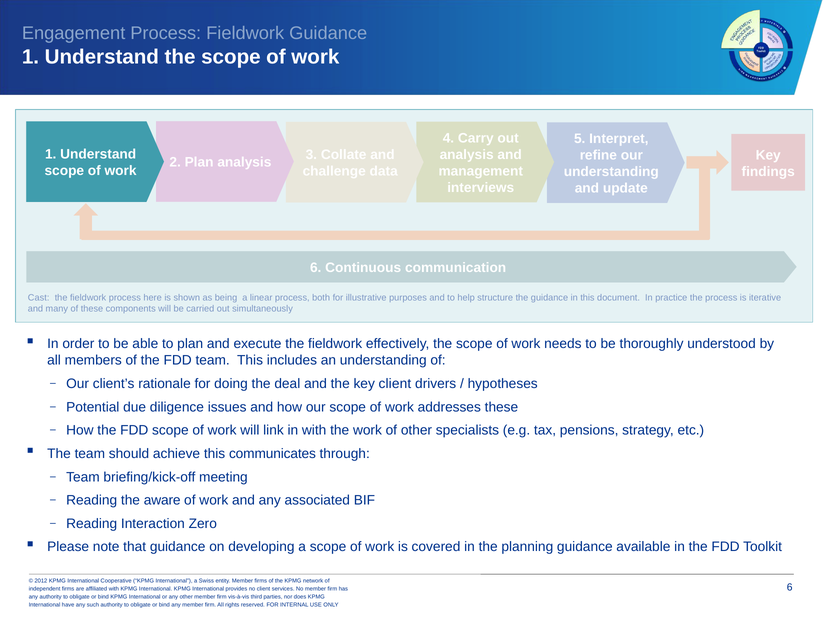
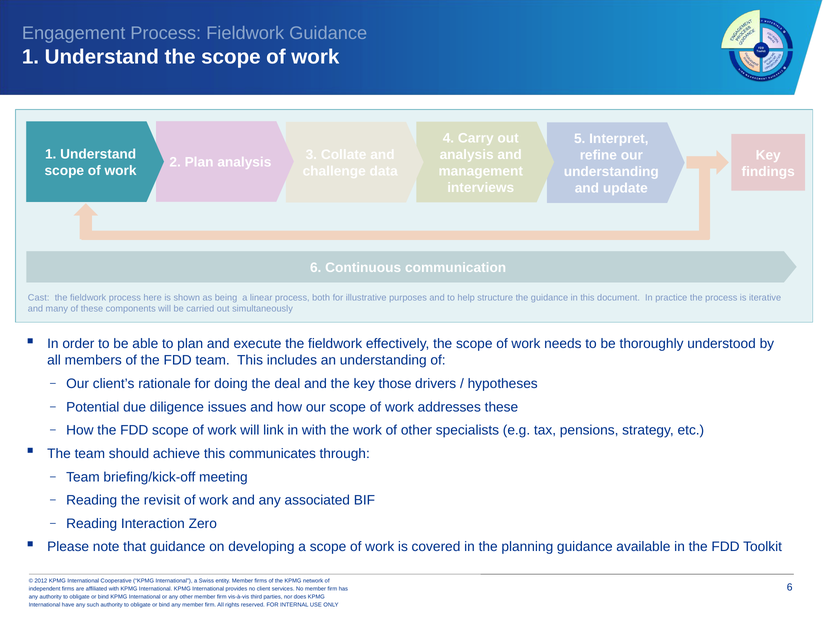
key client: client -> those (395, 384)
aware: aware -> revisit (162, 501)
